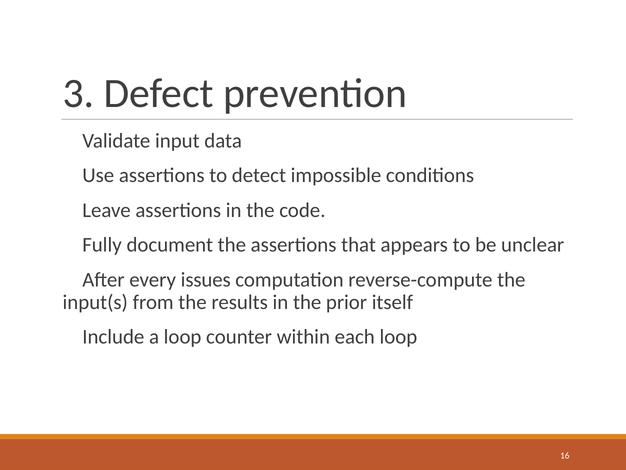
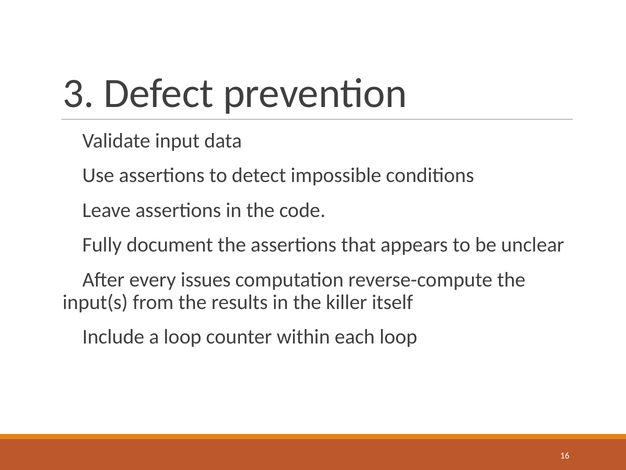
prior: prior -> killer (347, 302)
